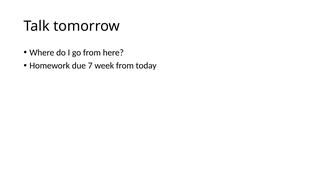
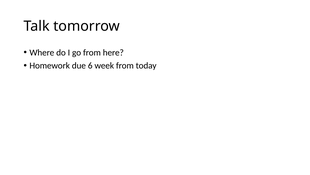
7: 7 -> 6 (90, 65)
